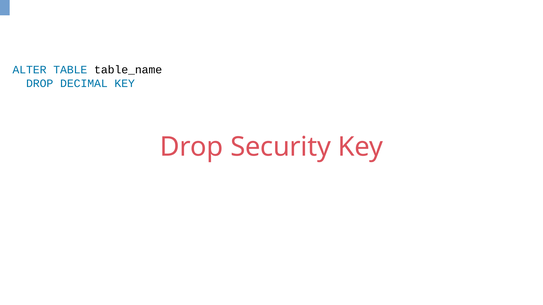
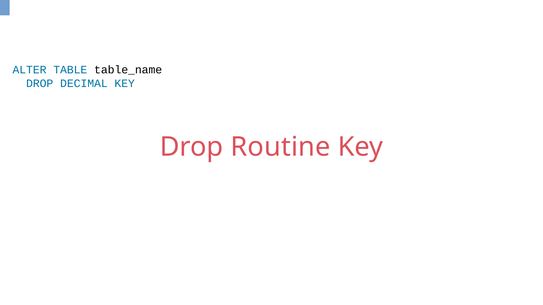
Security: Security -> Routine (280, 147)
